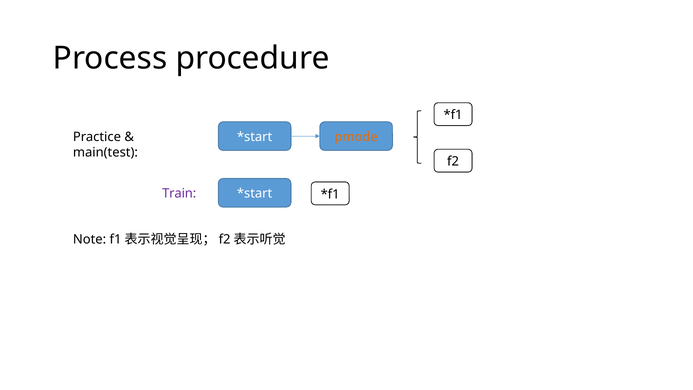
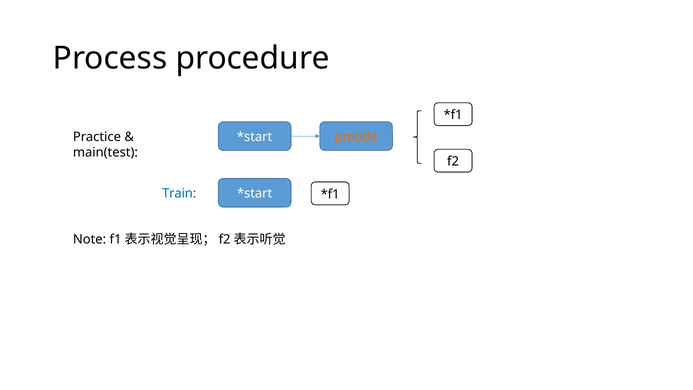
Train colour: purple -> blue (179, 193)
